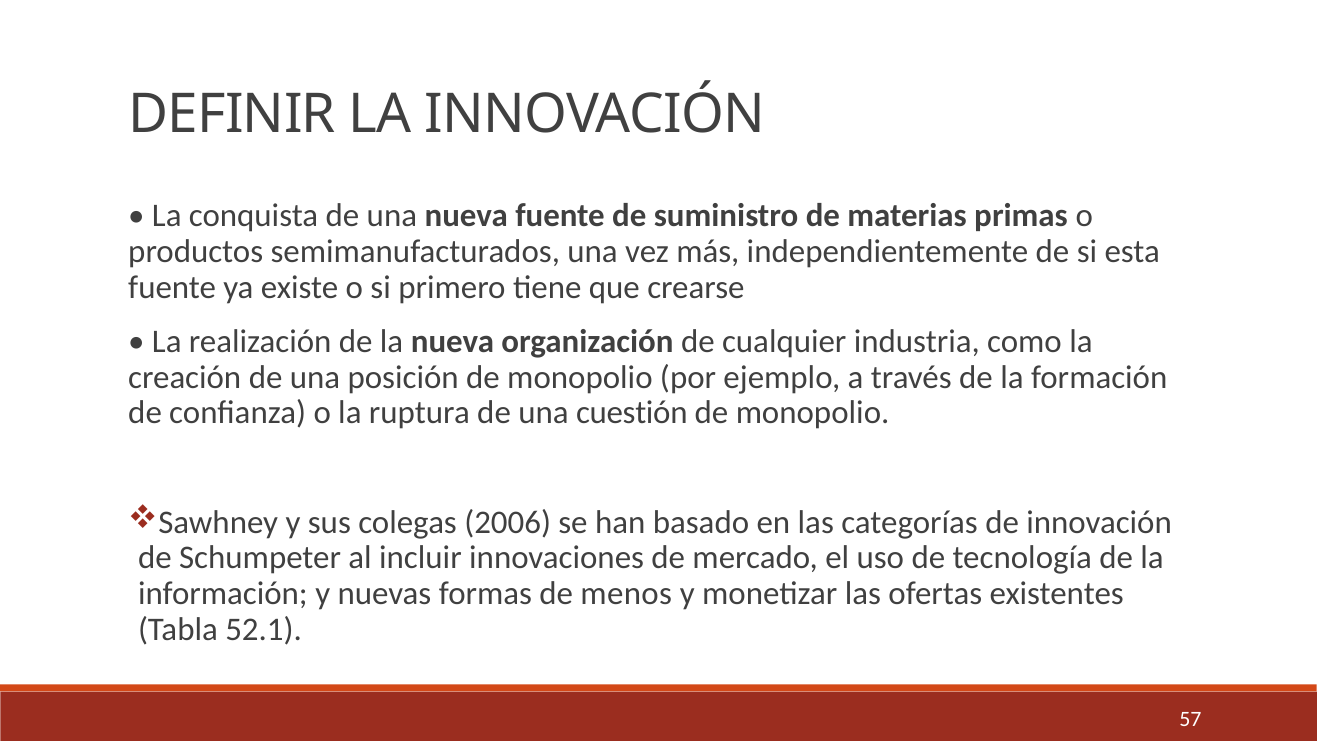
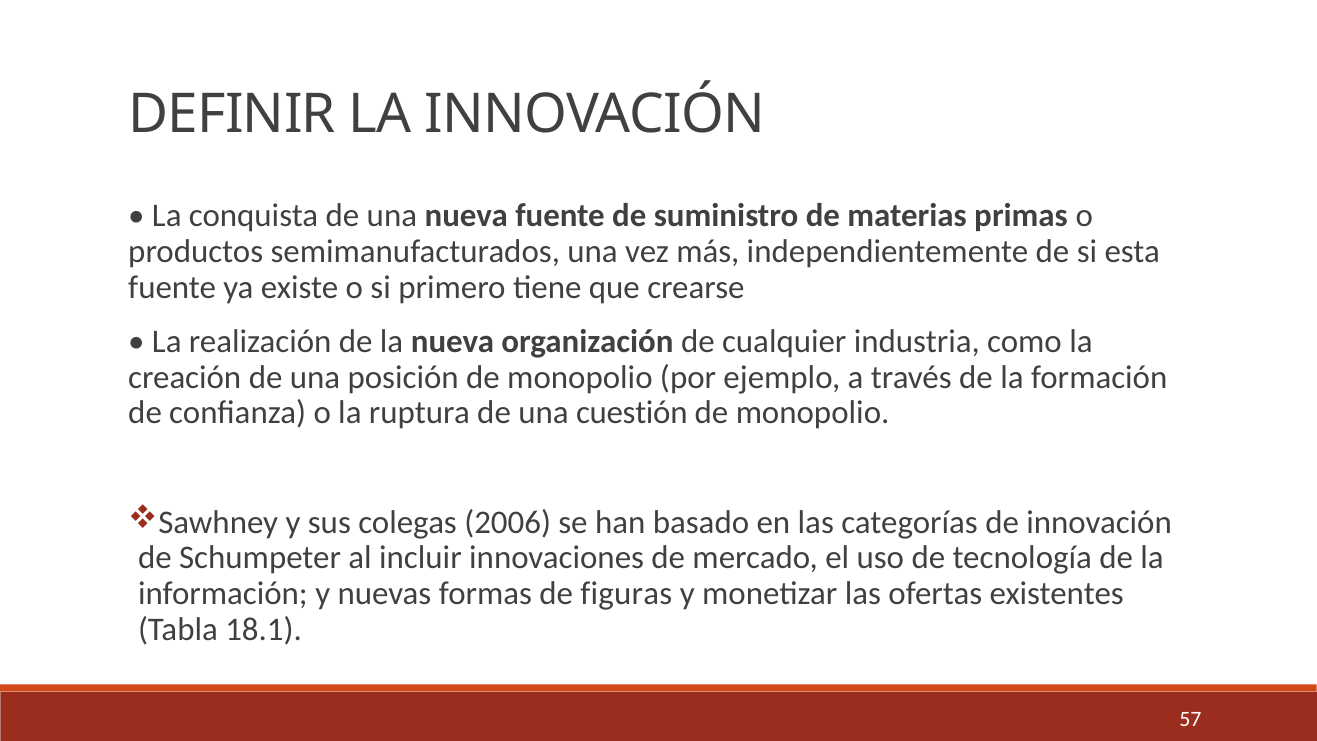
menos: menos -> figuras (626, 594)
52.1: 52.1 -> 18.1 (264, 629)
